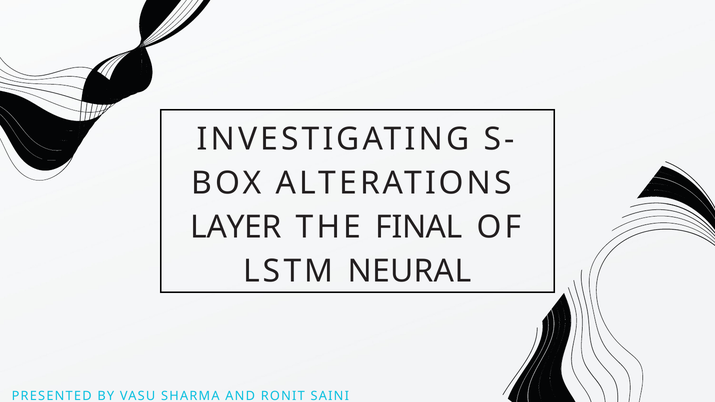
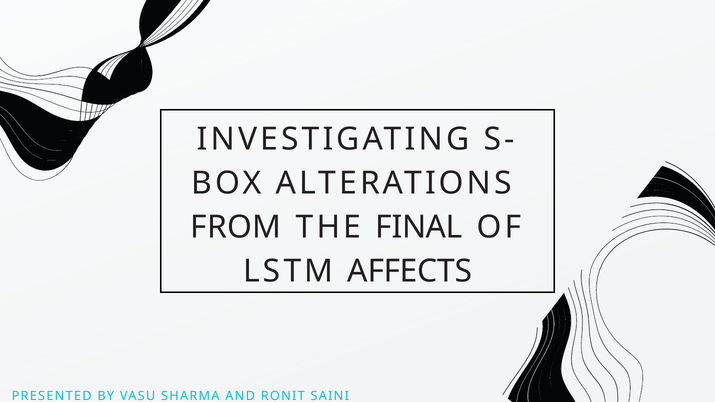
LAYER: LAYER -> FROM (236, 227)
NEURAL: NEURAL -> AFFECTS (410, 271)
